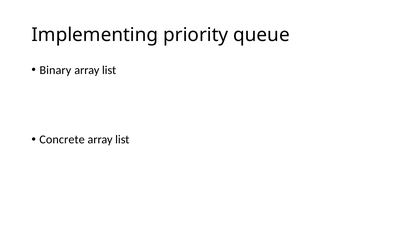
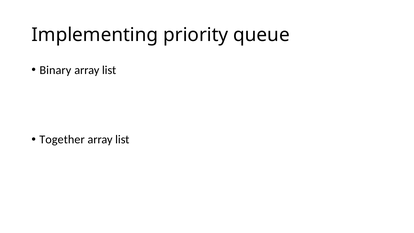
Concrete: Concrete -> Together (62, 139)
